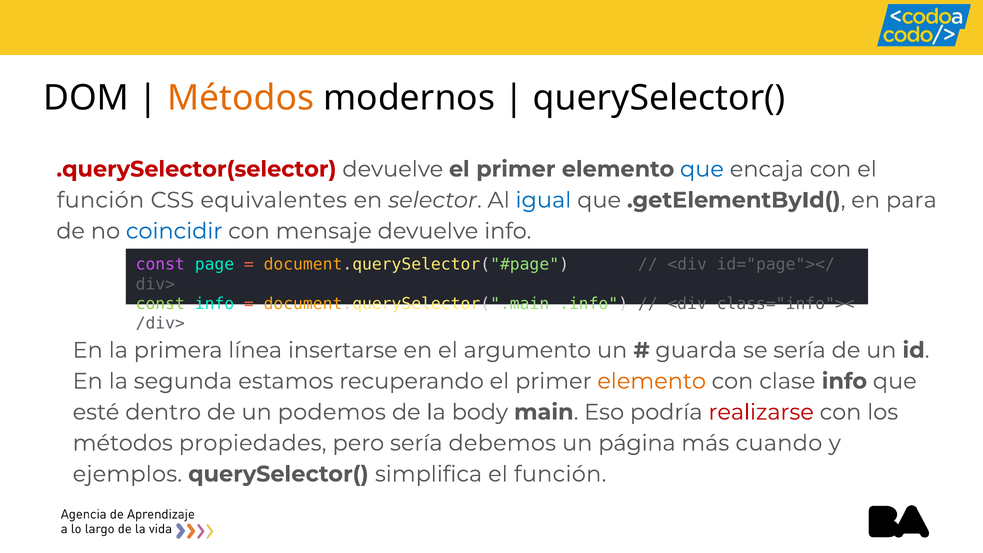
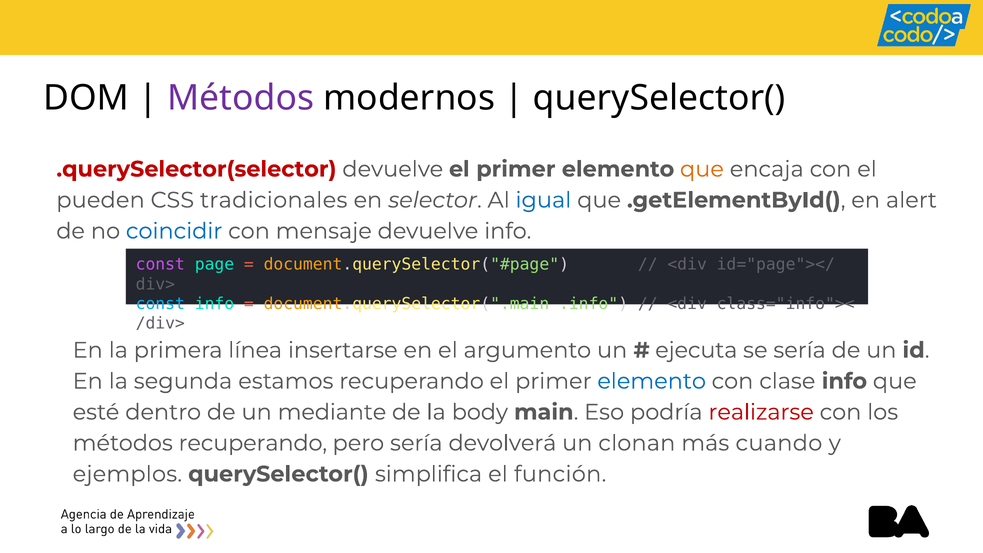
Métodos colour: orange -> purple (241, 98)
que colour: blue -> orange (702, 169)
función: función -> pueden (101, 200)
equivalentes: equivalentes -> tradicionales (274, 200)
para: para -> alert (911, 200)
const colour: light green -> light blue (160, 304)
guarda: guarda -> ejecuta (696, 350)
elemento colour: orange -> blue (652, 381)
podemos: podemos -> mediante (332, 412)
métodos propiedades: propiedades -> recuperando (253, 443)
debemos: debemos -> devolverá (502, 443)
página: página -> clonan (637, 443)
